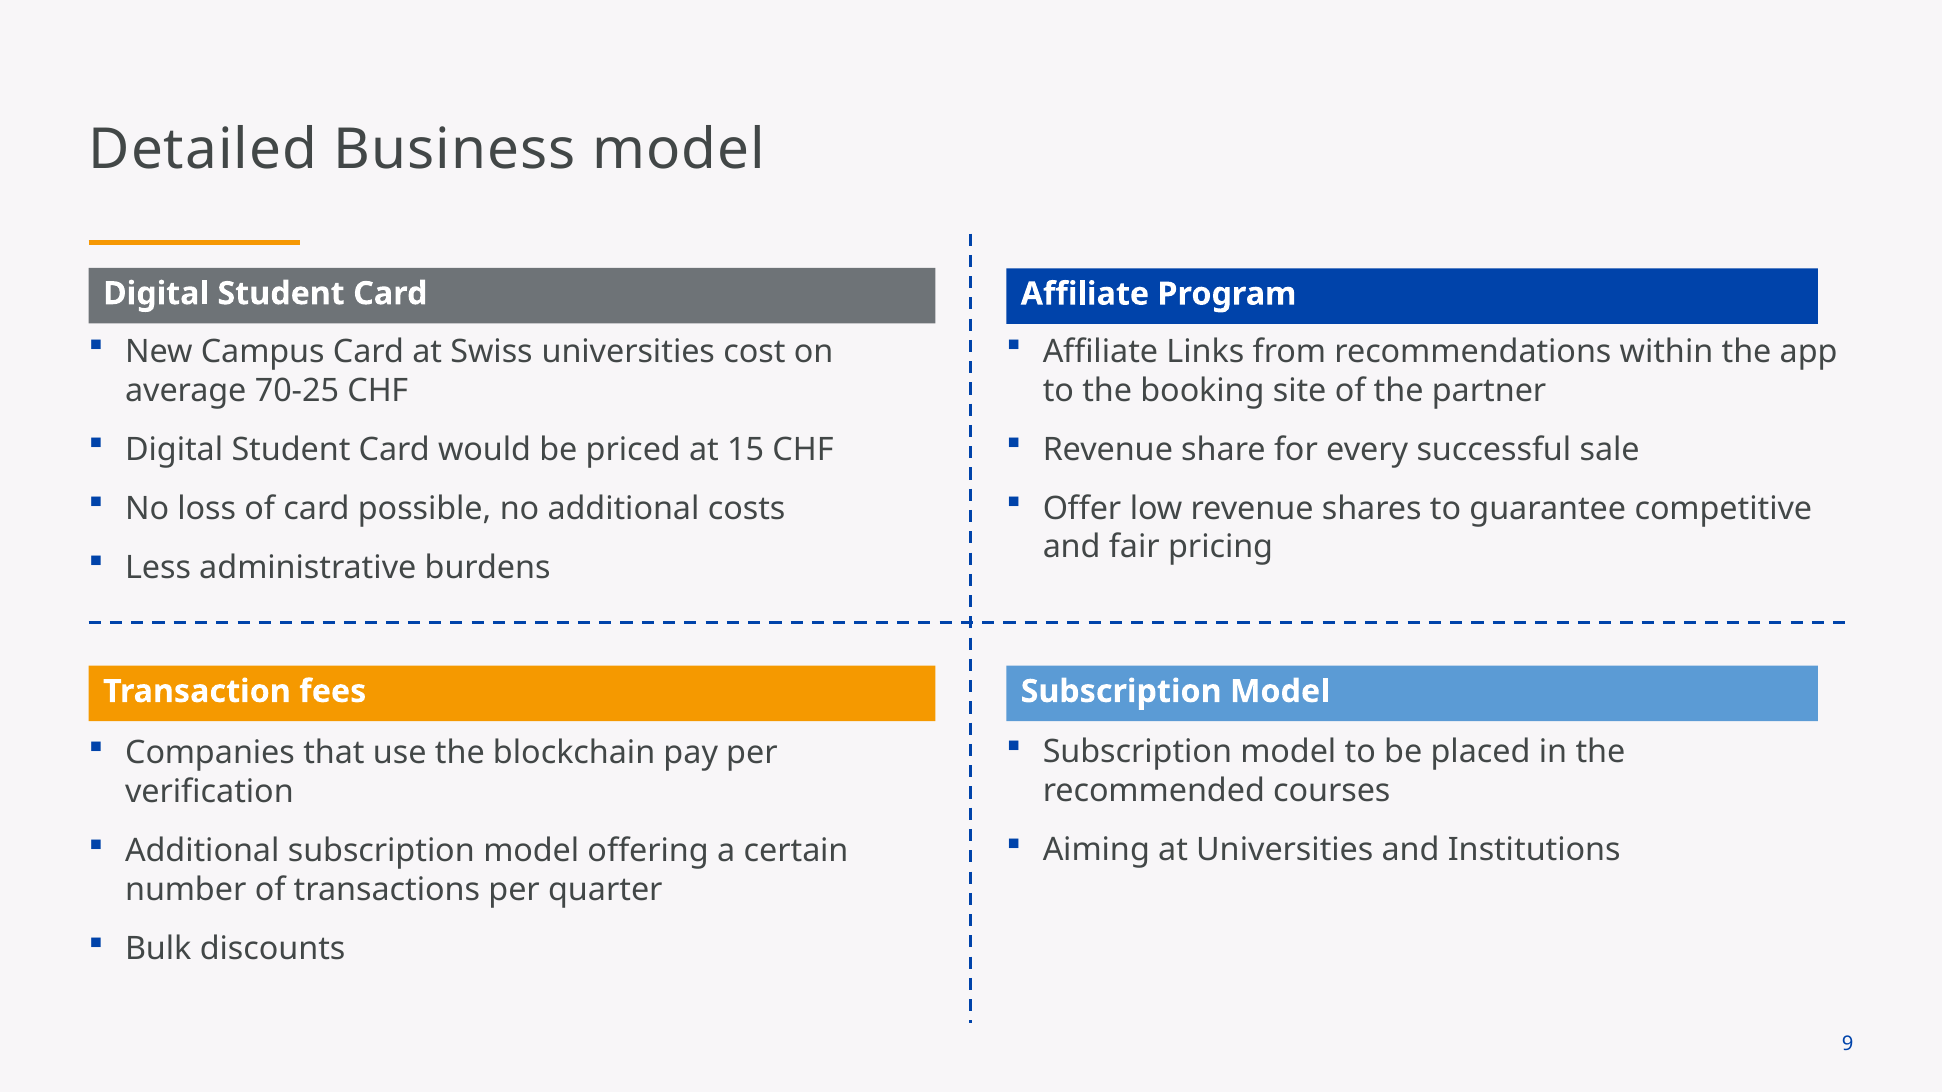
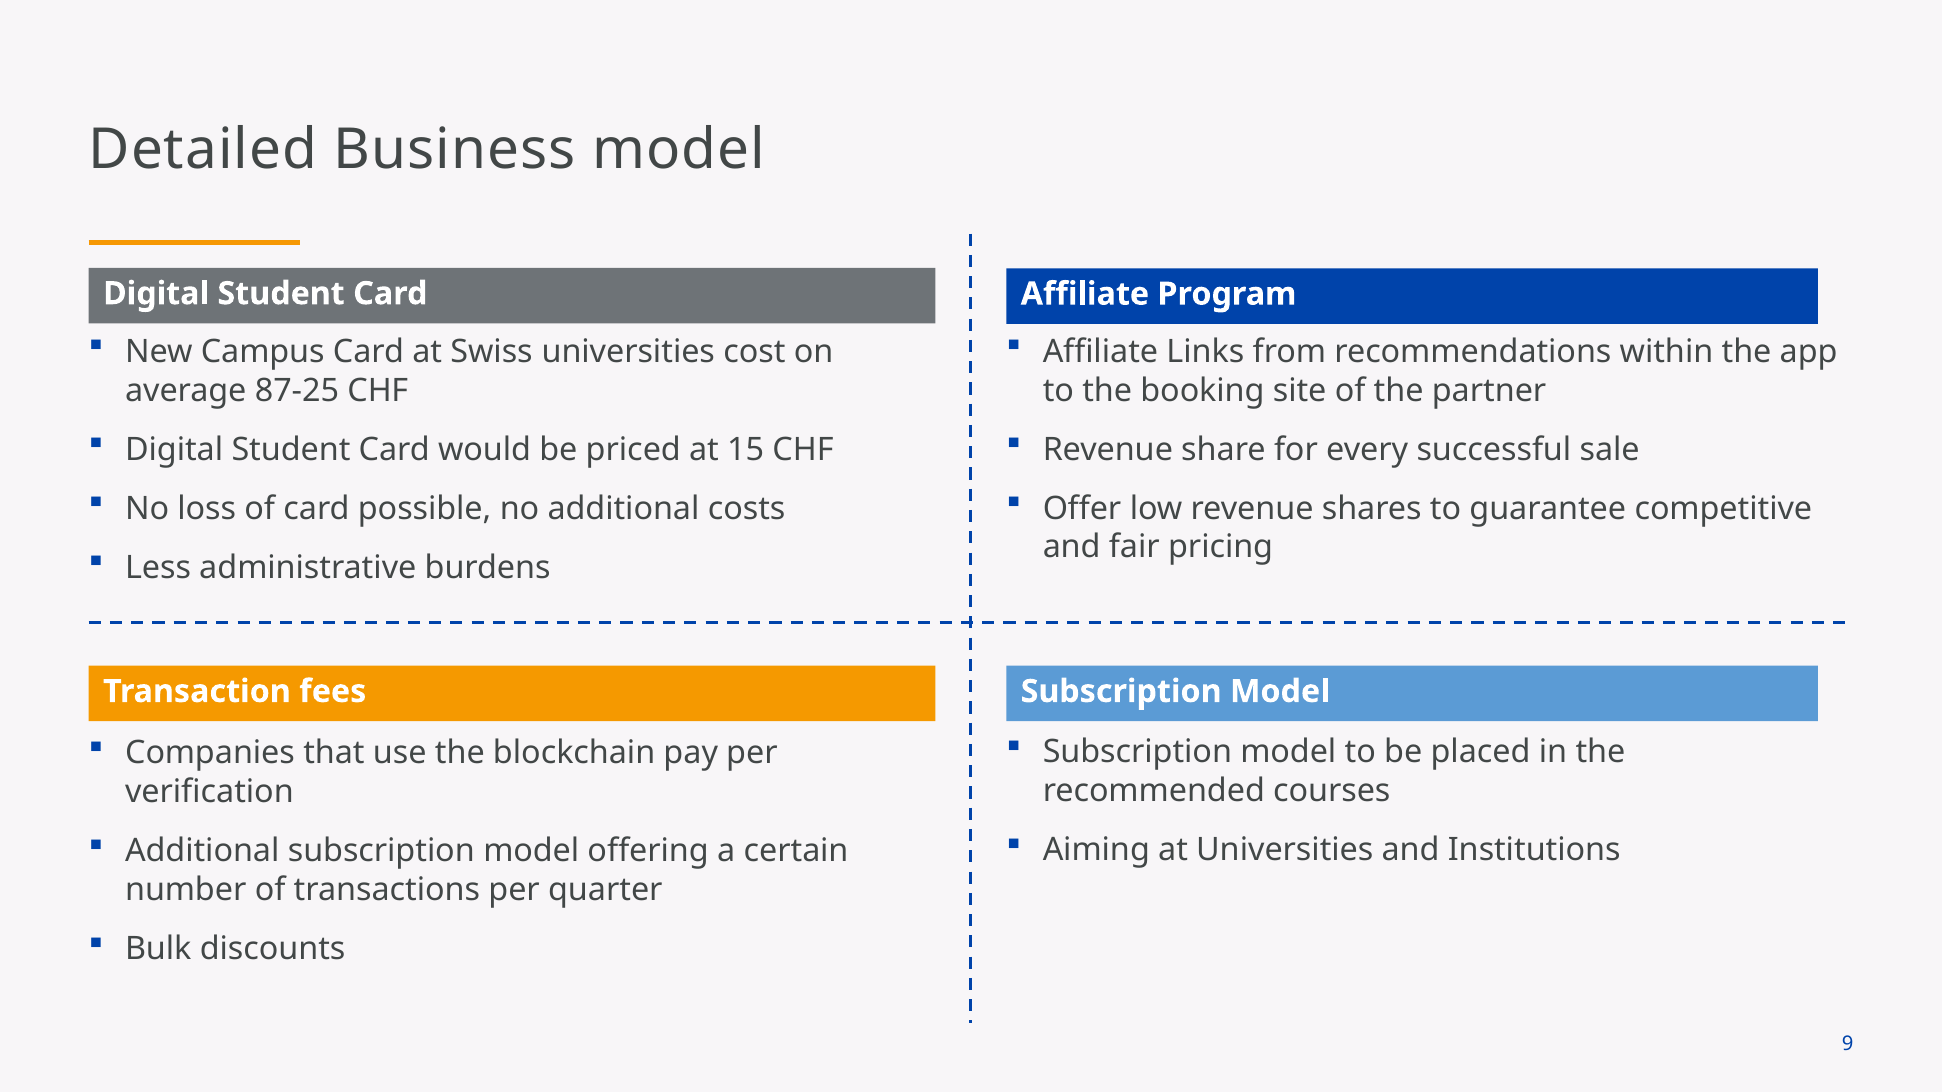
70-25: 70-25 -> 87-25 (297, 391)
